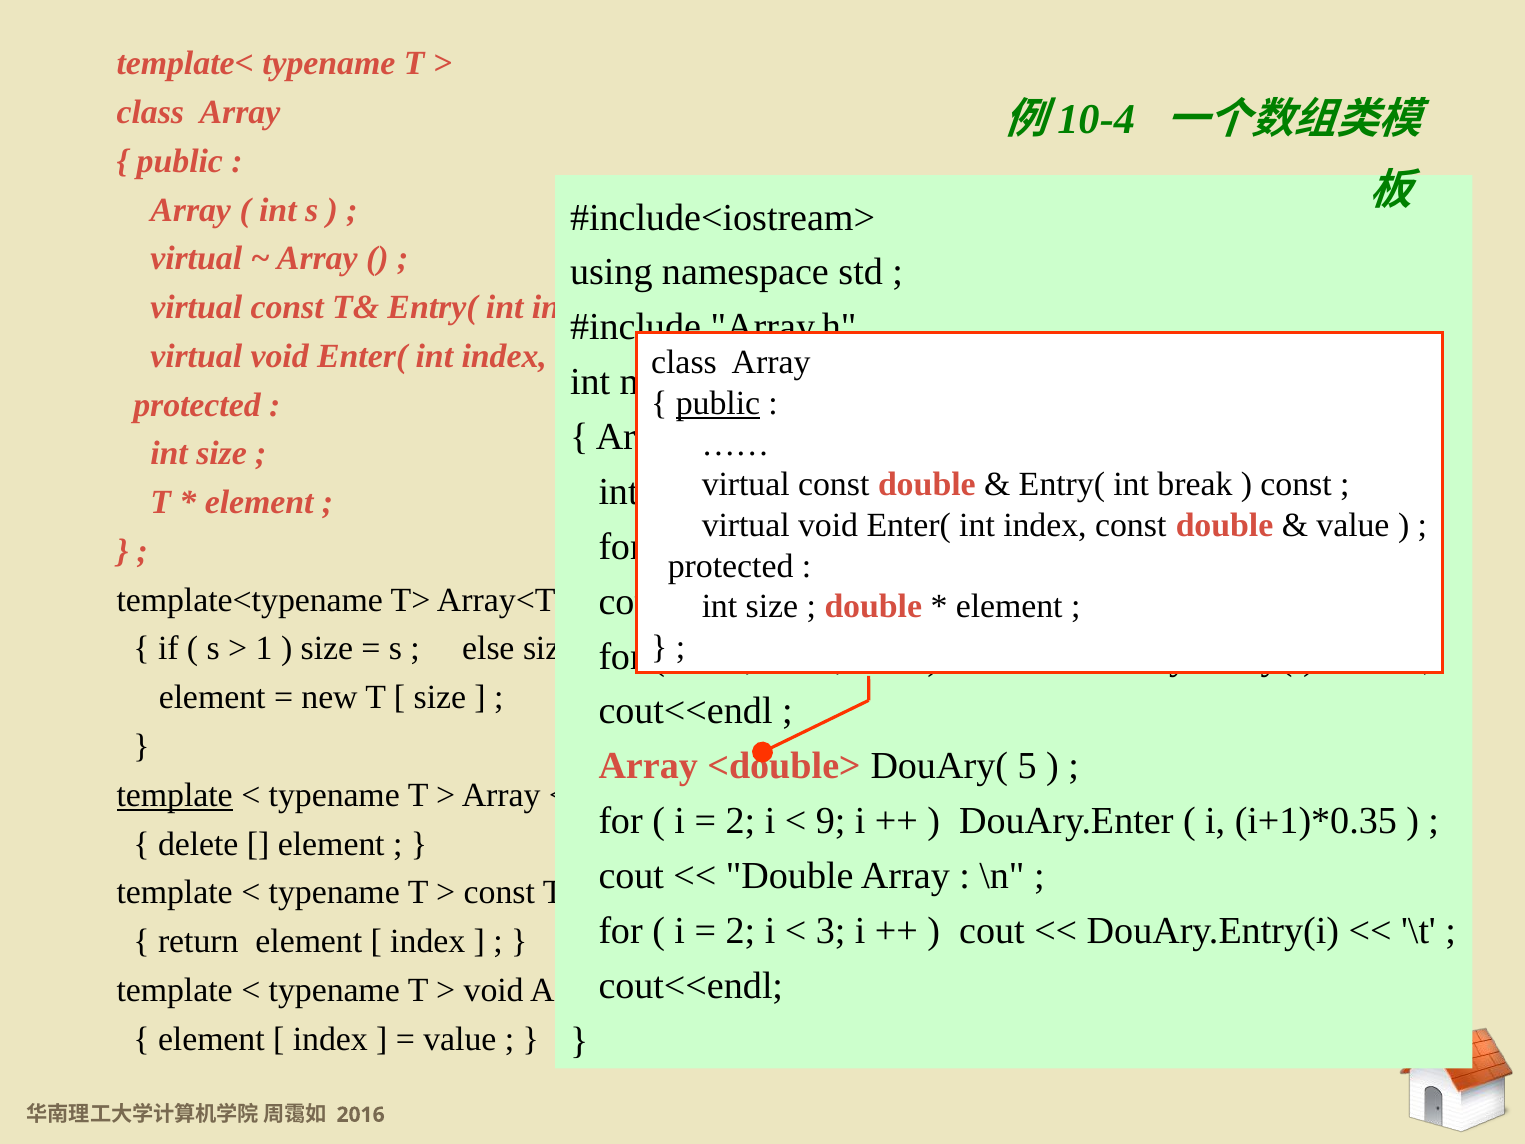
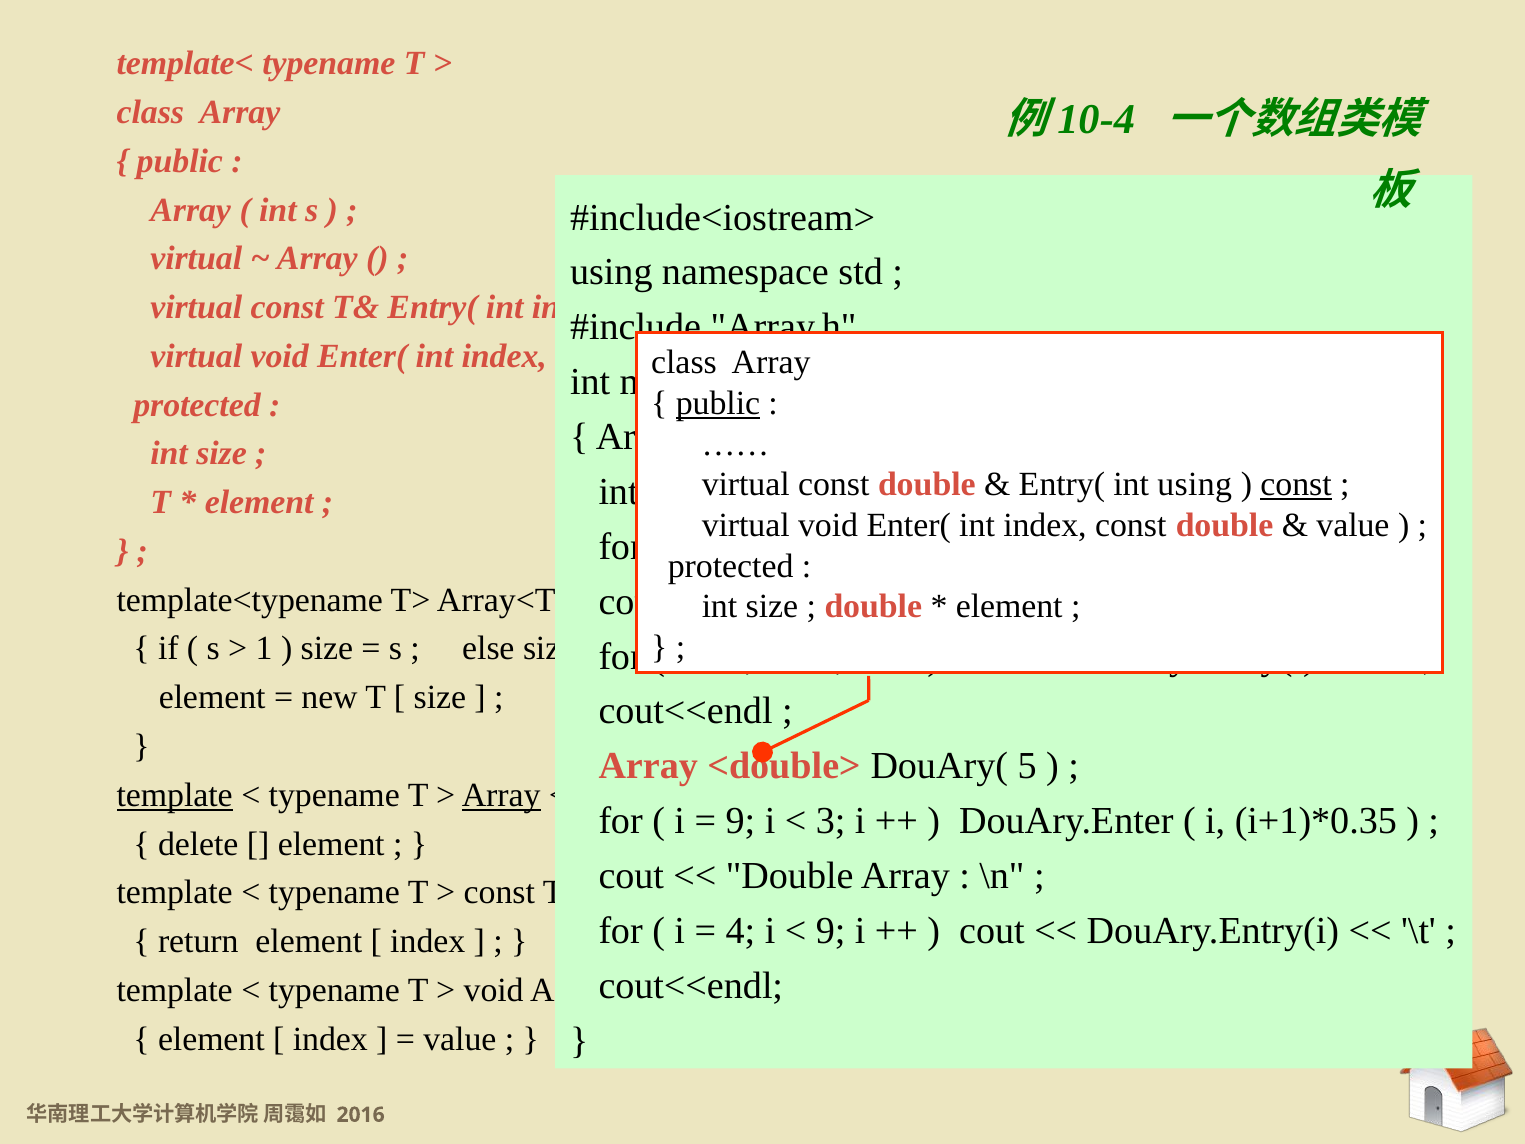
int break: break -> using (1195, 485)
const underline: none -> present (1296, 485)
Array underline: none -> present (501, 795)
2: 2 -> 9 (740, 821)
9: 9 -> 3 (831, 821)
2: 2 -> 4 (740, 931)
3: 3 -> 9 (831, 931)
